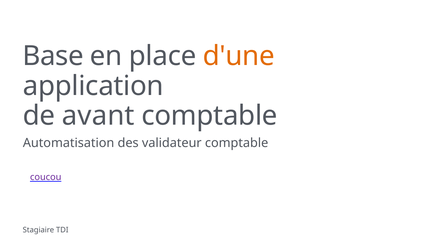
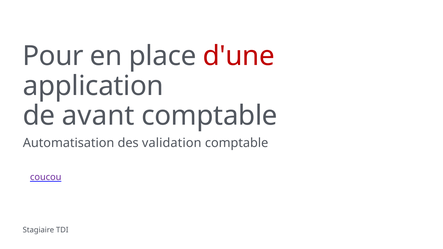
Base: Base -> Pour (53, 56)
d'une colour: orange -> red (239, 56)
validateur: validateur -> validation (172, 143)
